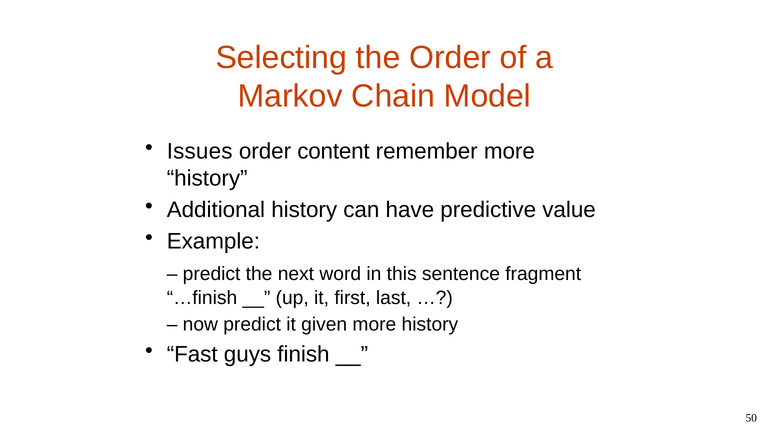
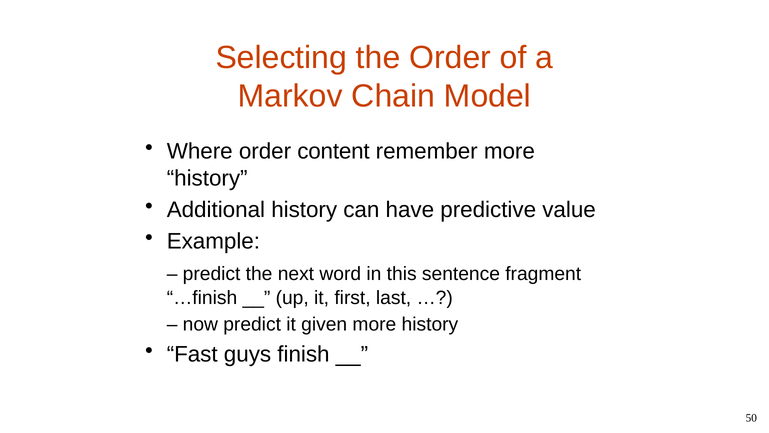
Issues: Issues -> Where (200, 151)
